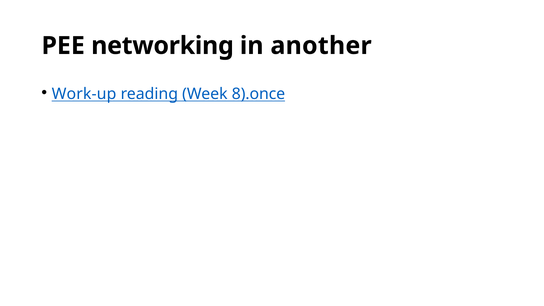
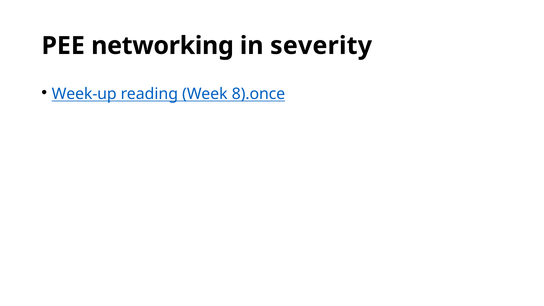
another: another -> severity (321, 46)
Work-up: Work-up -> Week-up (84, 94)
